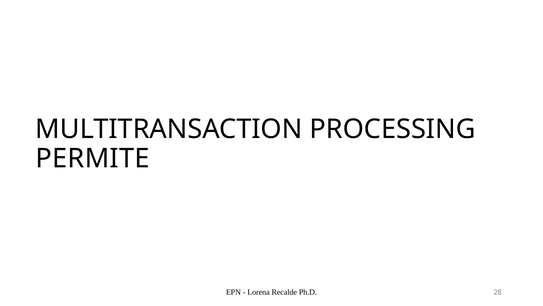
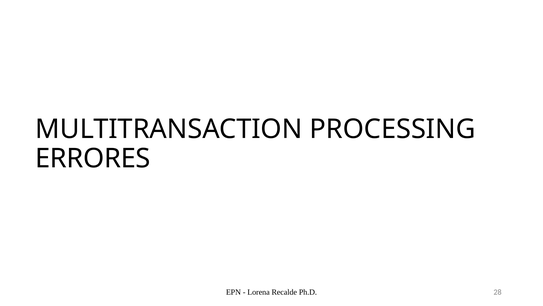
PERMITE: PERMITE -> ERRORES (93, 158)
